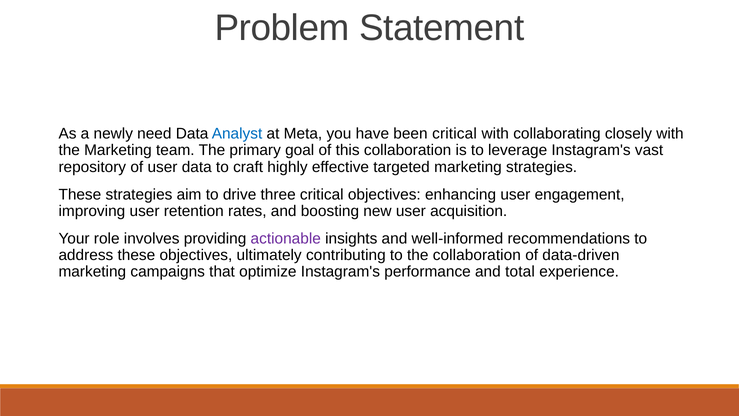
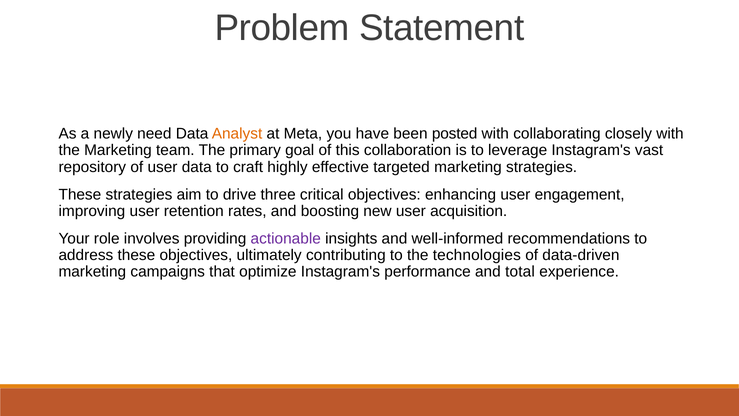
Analyst colour: blue -> orange (237, 134)
been critical: critical -> posted (455, 134)
the collaboration: collaboration -> technologies (477, 255)
